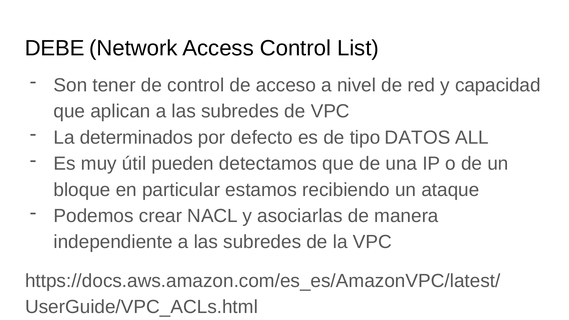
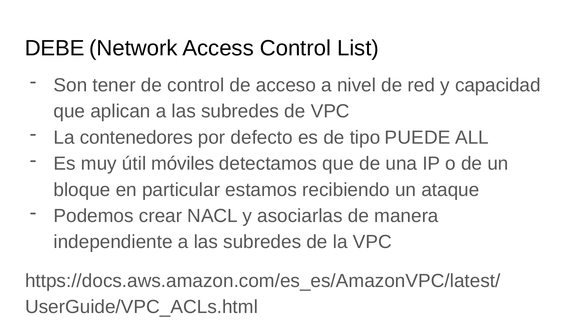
determinados: determinados -> contenedores (136, 137)
DATOS: DATOS -> PUEDE (418, 137)
pueden: pueden -> móviles (183, 164)
